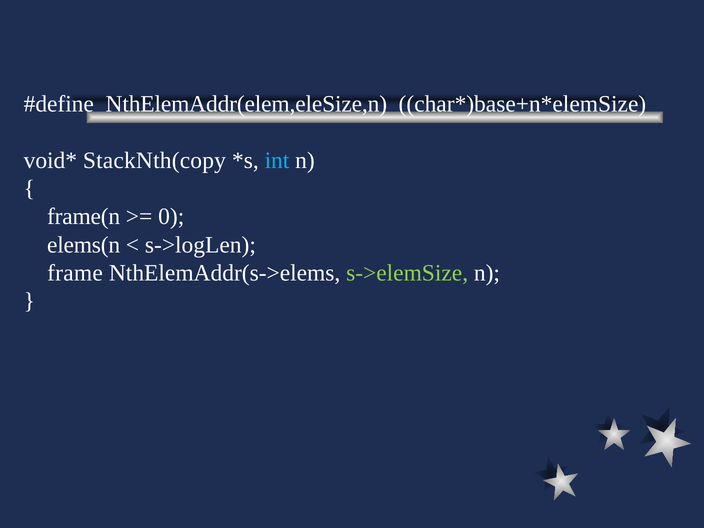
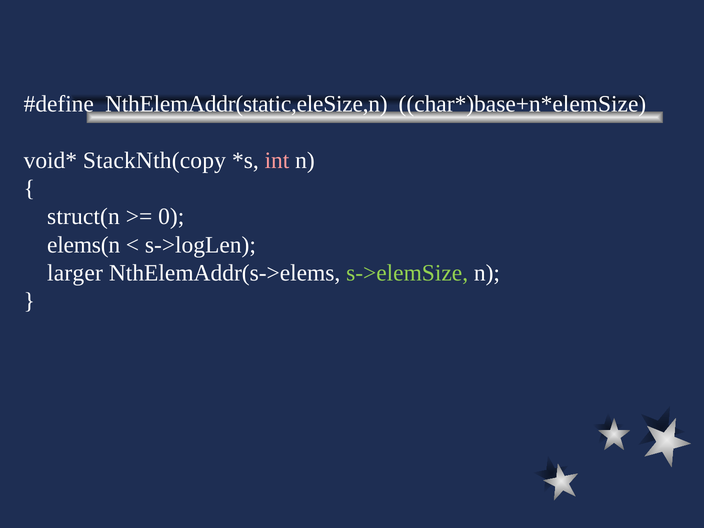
NthElemAddr(elem,eleSize,n: NthElemAddr(elem,eleSize,n -> NthElemAddr(static,eleSize,n (246, 104)
int colour: light blue -> pink (277, 160)
frame(n: frame(n -> struct(n (83, 217)
frame: frame -> larger (75, 273)
